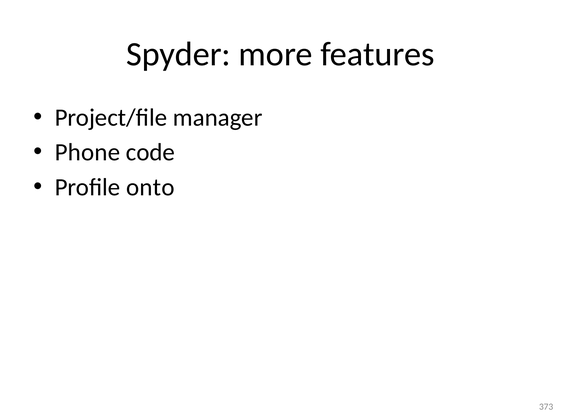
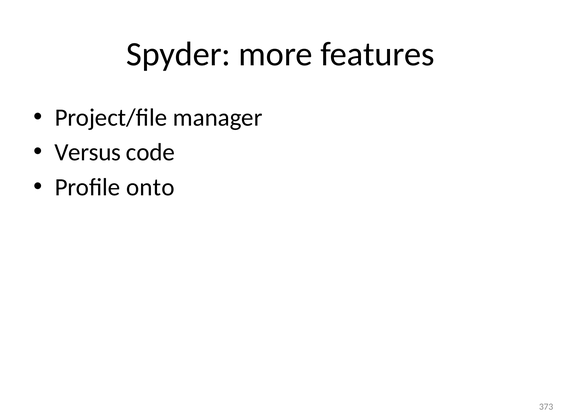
Phone: Phone -> Versus (88, 153)
